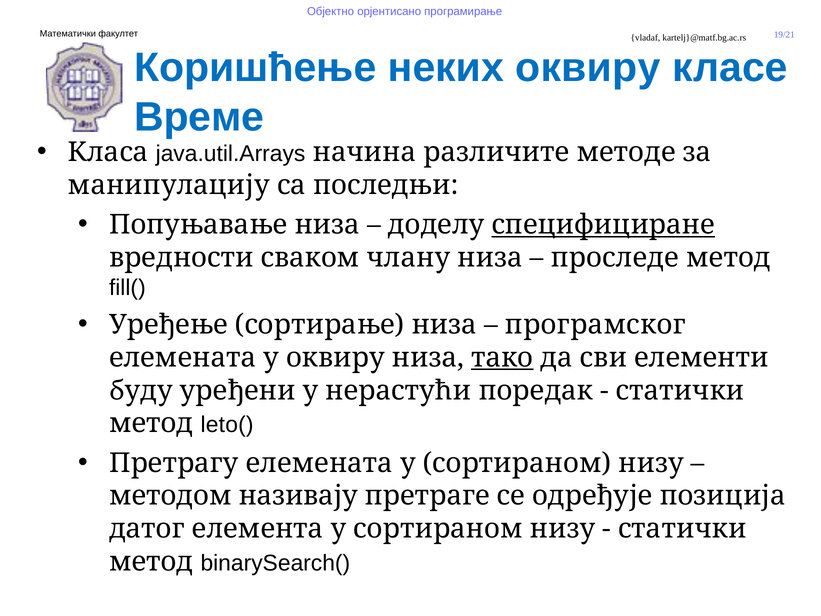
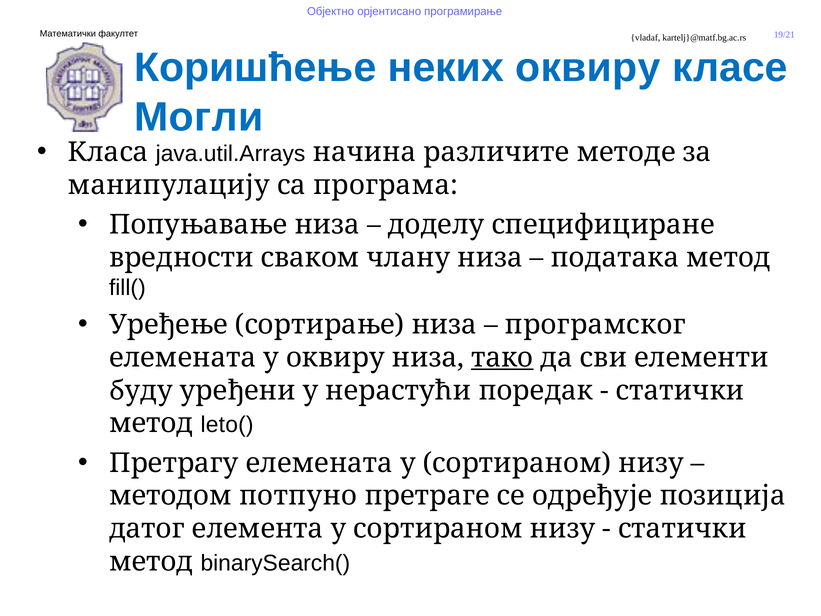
Време: Време -> Могли (199, 117)
последњи: последњи -> програма (386, 185)
специфициране underline: present -> none (603, 225)
проследе: проследе -> података (615, 258)
називају: називају -> потпуно (298, 496)
